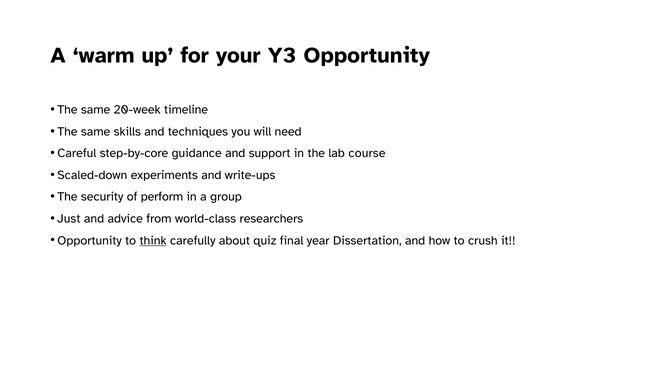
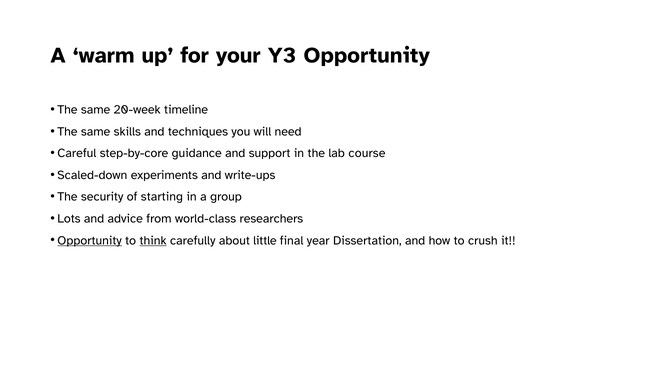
perform: perform -> starting (162, 197)
Just: Just -> Lots (69, 219)
Opportunity underline: none -> present (90, 240)
quiz: quiz -> little (265, 240)
